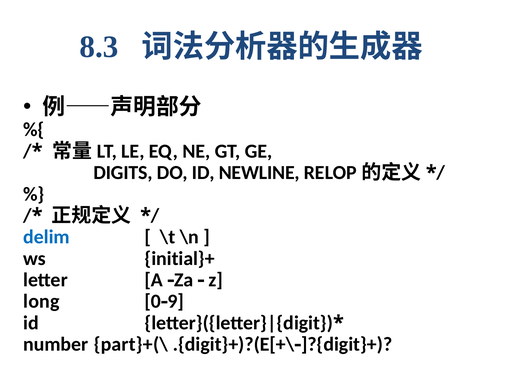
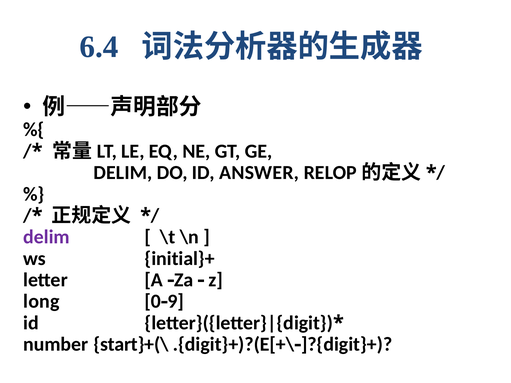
8.3: 8.3 -> 6.4 (99, 47)
DIGITS: DIGITS -> DELIM (123, 173)
NEWLINE: NEWLINE -> ANSWER (259, 173)
delim colour: blue -> purple (46, 237)
part}+(\: part}+(\ -> start}+(\ (131, 345)
